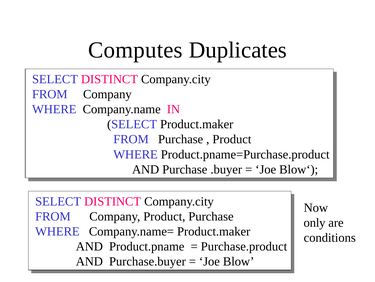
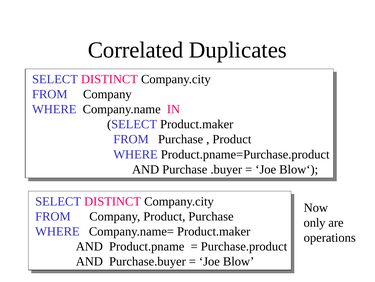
Computes: Computes -> Correlated (136, 50)
conditions: conditions -> operations (330, 237)
